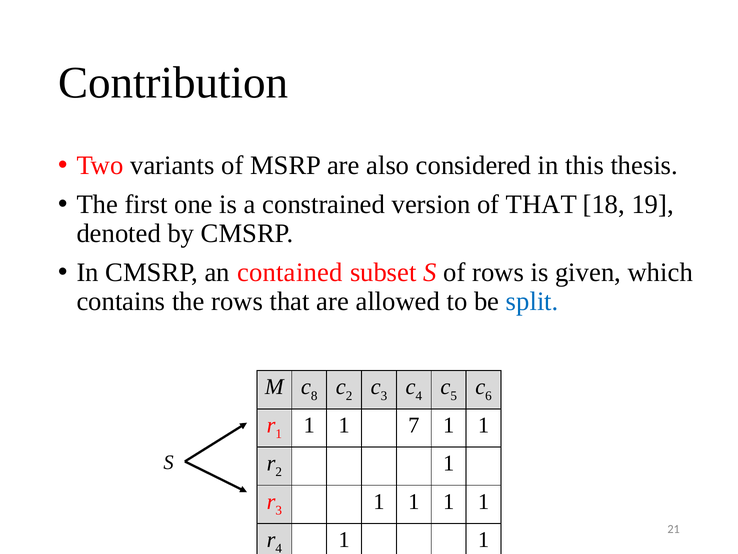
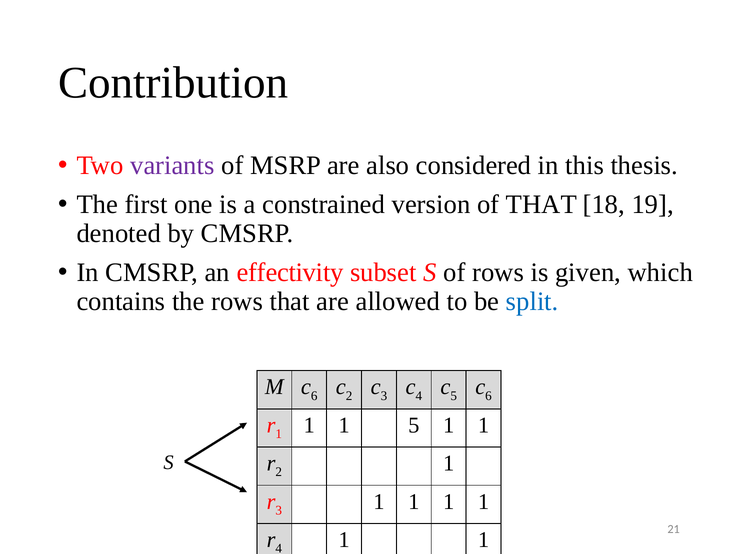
variants colour: black -> purple (172, 165)
contained: contained -> effectivity (290, 272)
8: 8 -> 6 (314, 395)
1 7: 7 -> 5 (414, 425)
